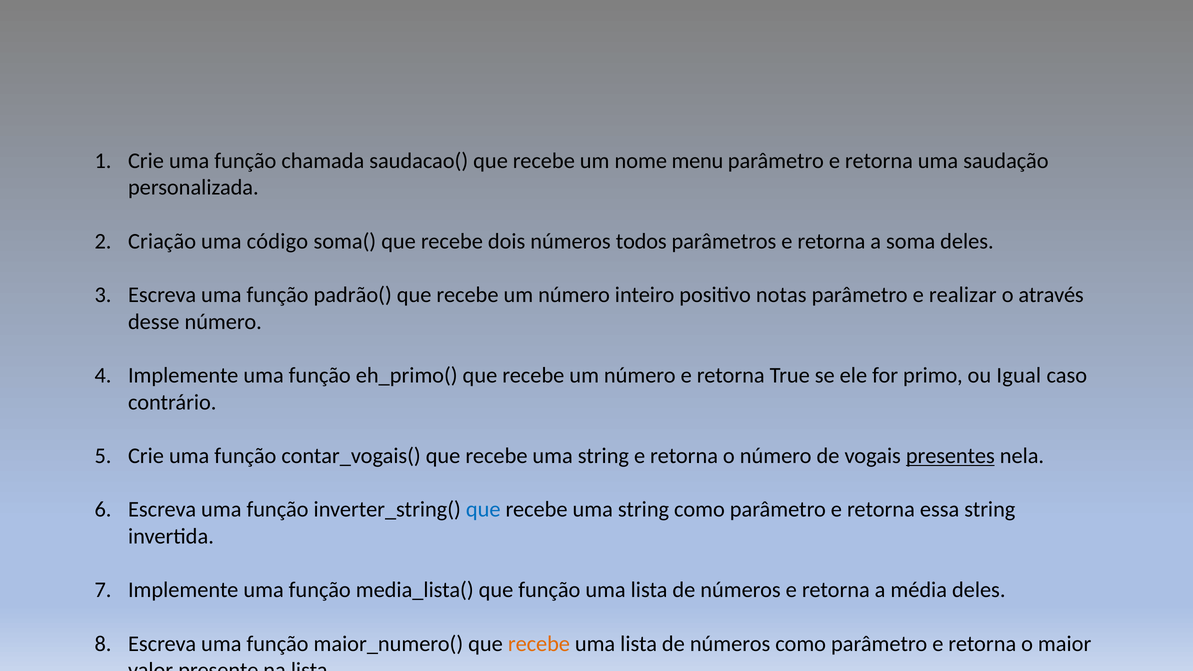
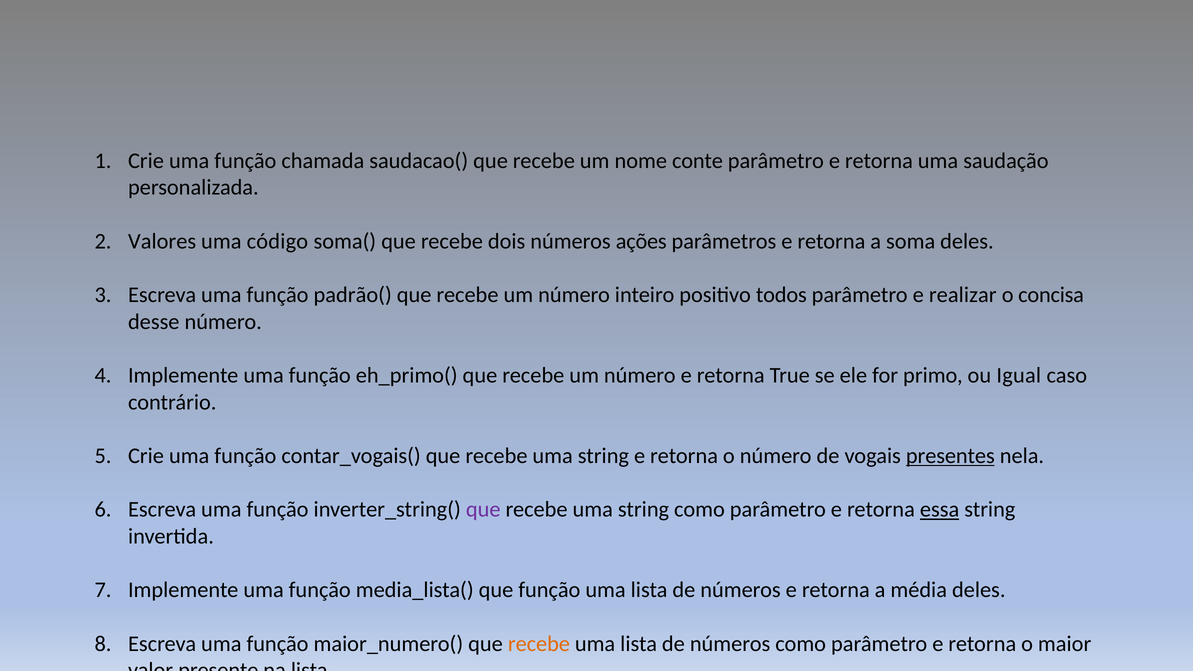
menu: menu -> conte (697, 161)
Criação: Criação -> Valores (162, 241)
todos: todos -> ações (641, 241)
notas: notas -> todos (781, 295)
através: através -> concisa (1051, 295)
que colour: blue -> purple (483, 510)
essa underline: none -> present (940, 510)
